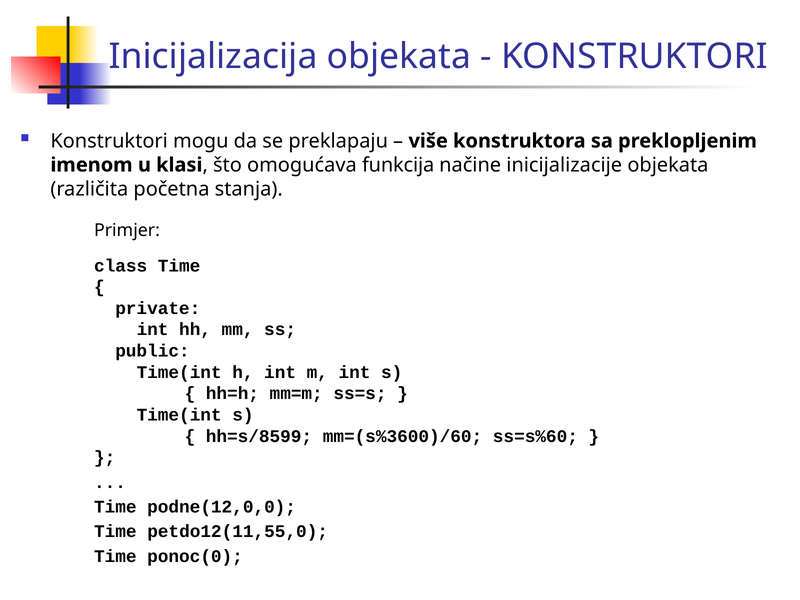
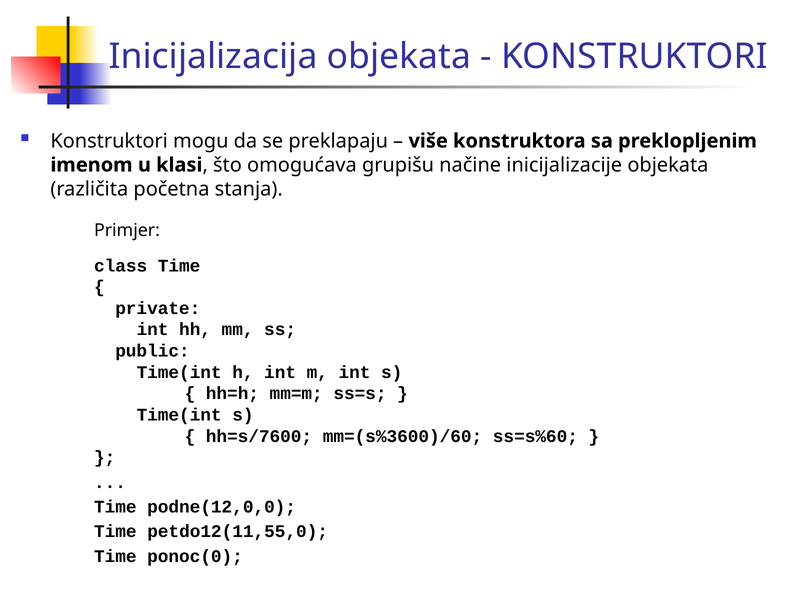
funkcija: funkcija -> grupišu (398, 165)
hh=s/8599: hh=s/8599 -> hh=s/7600 (259, 436)
